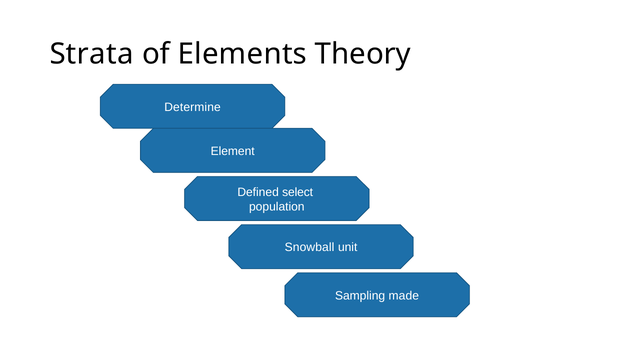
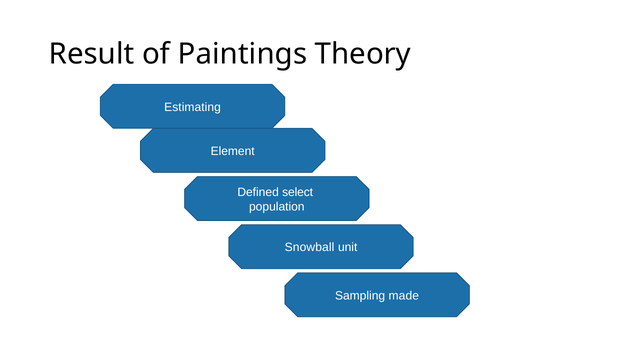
Strata: Strata -> Result (92, 54)
Elements: Elements -> Paintings (242, 54)
Determine: Determine -> Estimating (193, 107)
